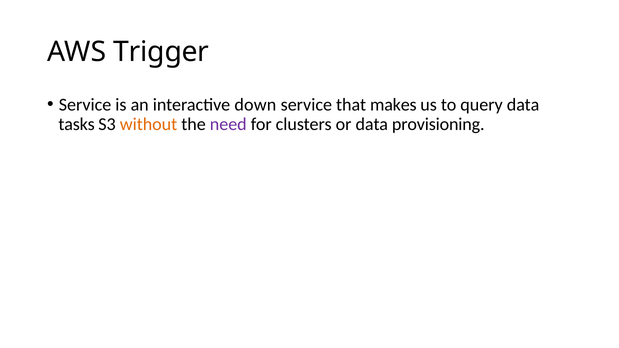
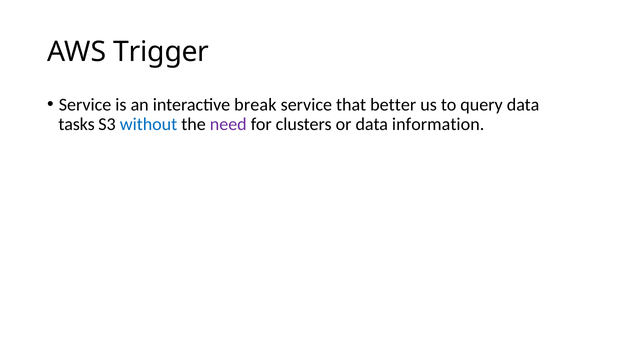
down: down -> break (255, 105)
makes: makes -> better (393, 105)
without colour: orange -> blue (148, 124)
provisioning: provisioning -> information (438, 124)
